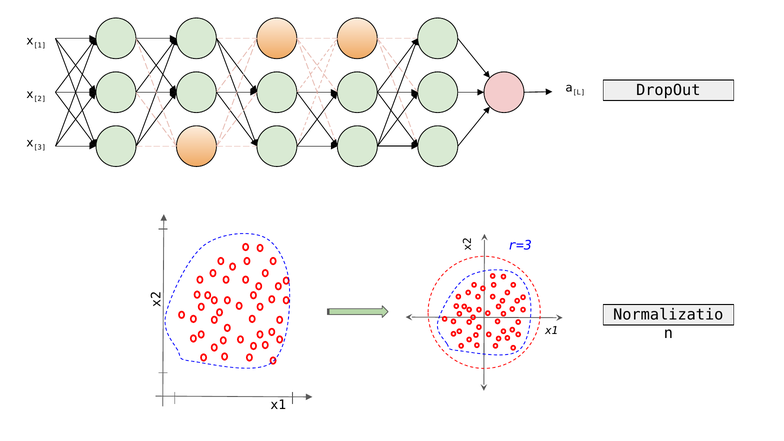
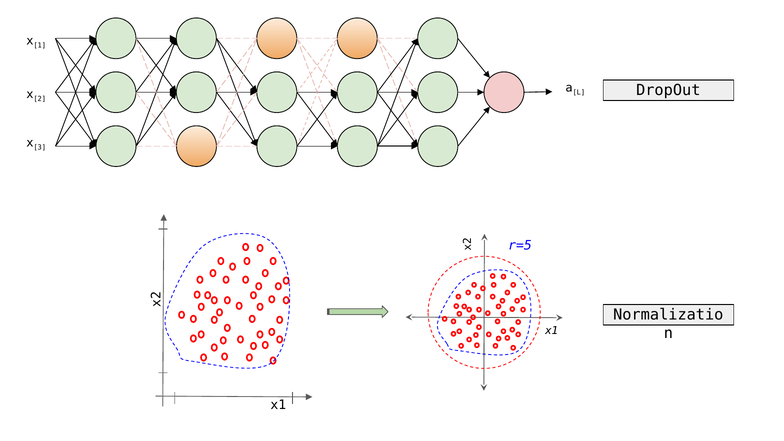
r=3: r=3 -> r=5 (520, 246)
